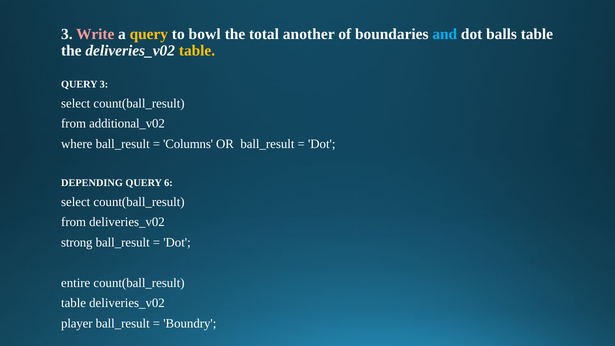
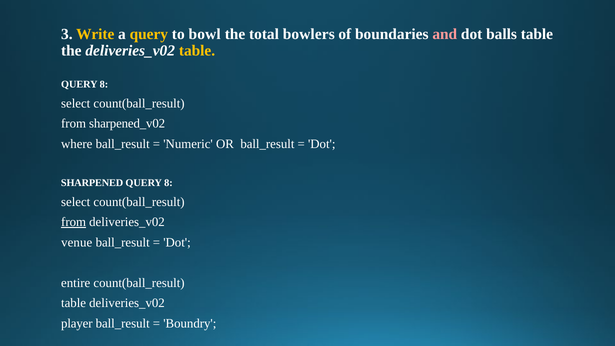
Write colour: pink -> yellow (95, 34)
another: another -> bowlers (309, 34)
and colour: light blue -> pink (445, 34)
3: 3 -> 8 (104, 84)
additional_v02: additional_v02 -> sharpened_v02 (127, 124)
Columns: Columns -> Numeric (188, 144)
DEPENDING: DEPENDING -> SHARPENED (92, 183)
6: 6 -> 8 (168, 183)
from underline: none -> present (74, 222)
strong: strong -> venue (77, 242)
